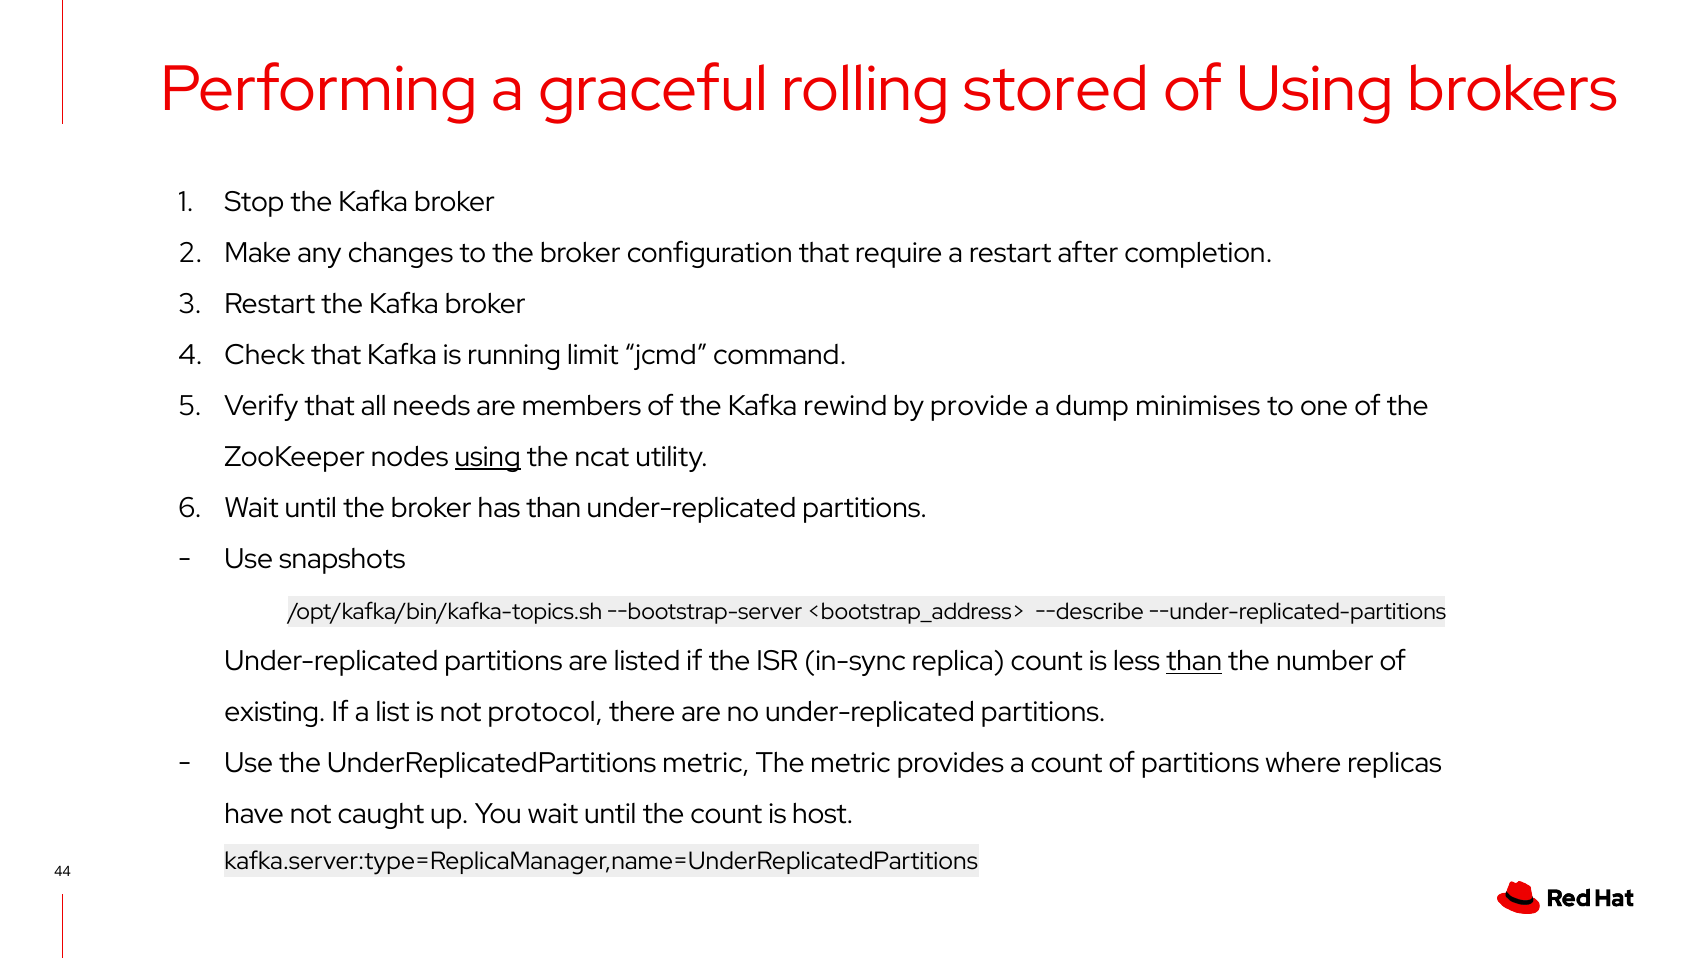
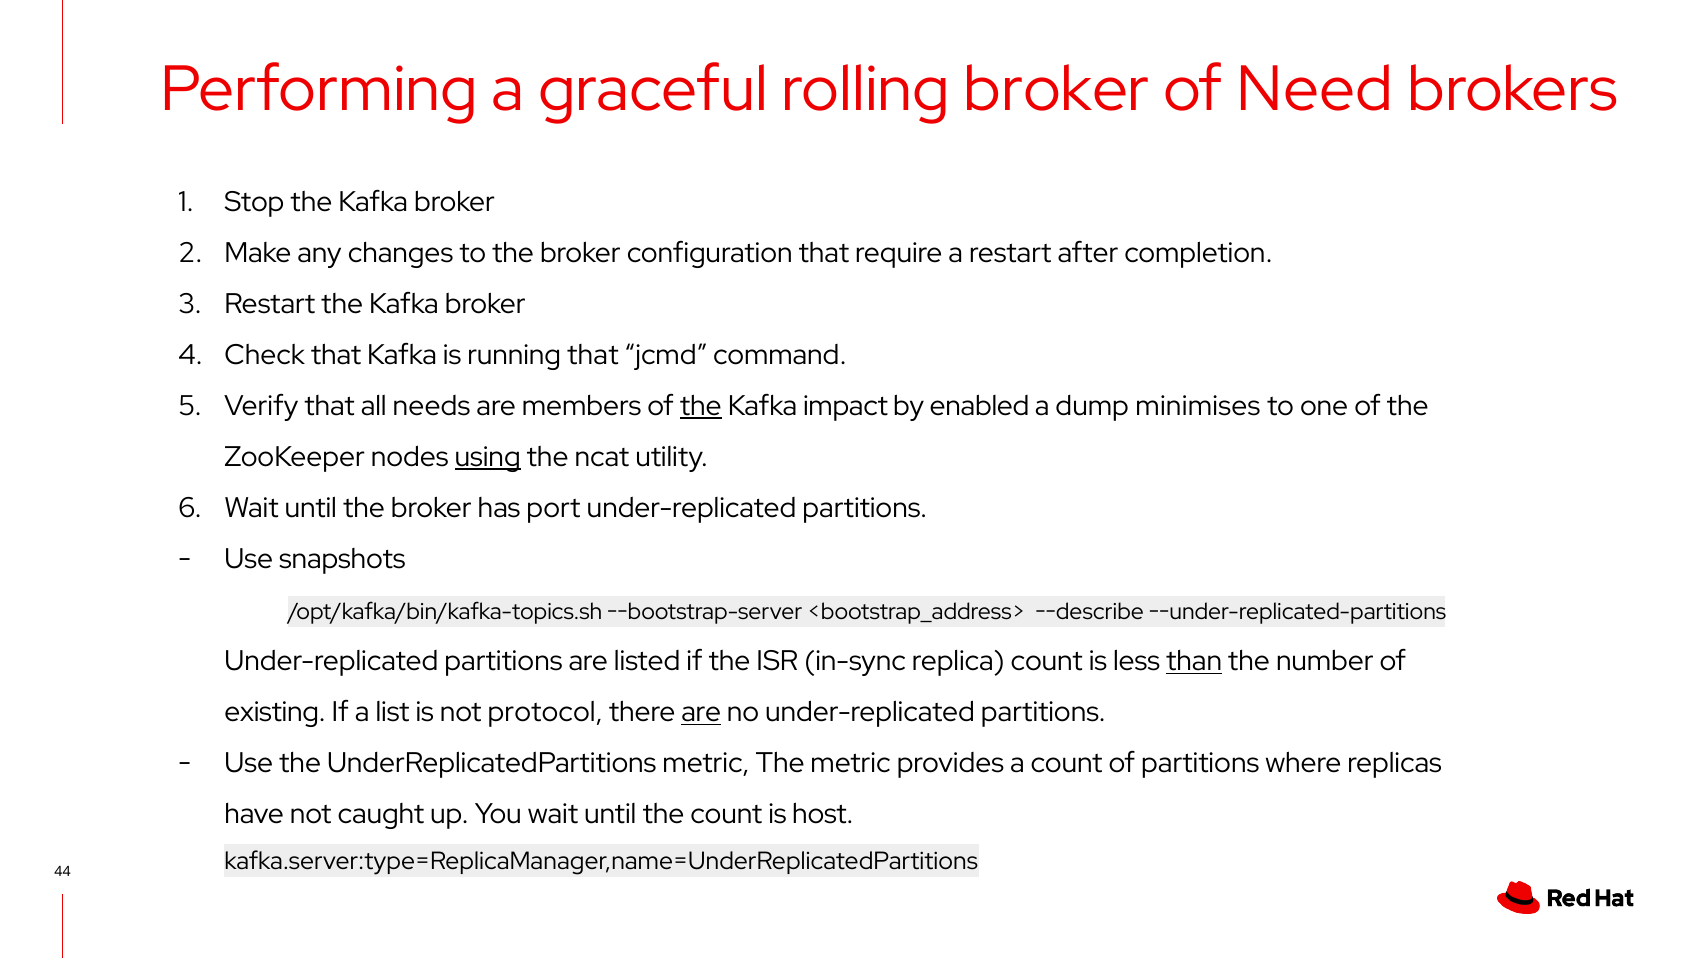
rolling stored: stored -> broker (1057, 90)
of Using: Using -> Need (1315, 90)
running limit: limit -> that (593, 355)
the underline: none -> present (701, 406)
rewind: rewind -> impact (846, 406)
provide: provide -> enabled (980, 406)
has than: than -> port (553, 508)
are underline: none -> present (701, 713)
